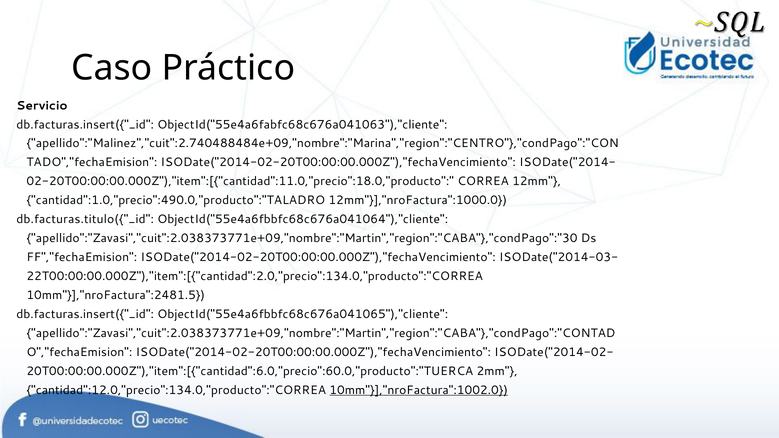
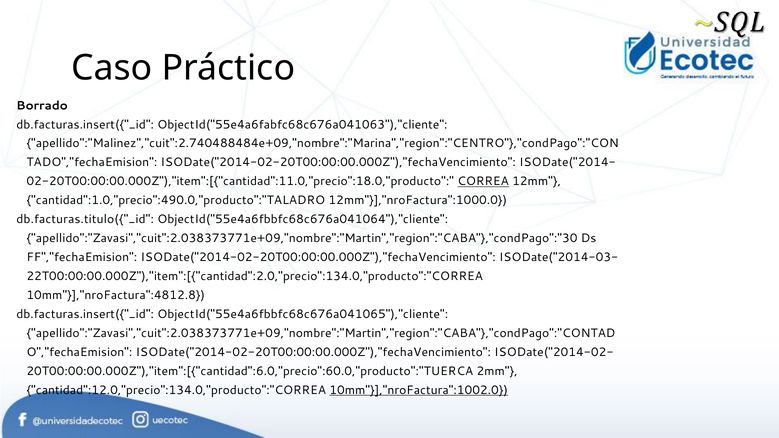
Servicio: Servicio -> Borrado (42, 106)
CORREA underline: none -> present (483, 181)
10mm"}],"nroFactura":2481.5: 10mm"}],"nroFactura":2481.5 -> 10mm"}],"nroFactura":4812.8 (116, 295)
